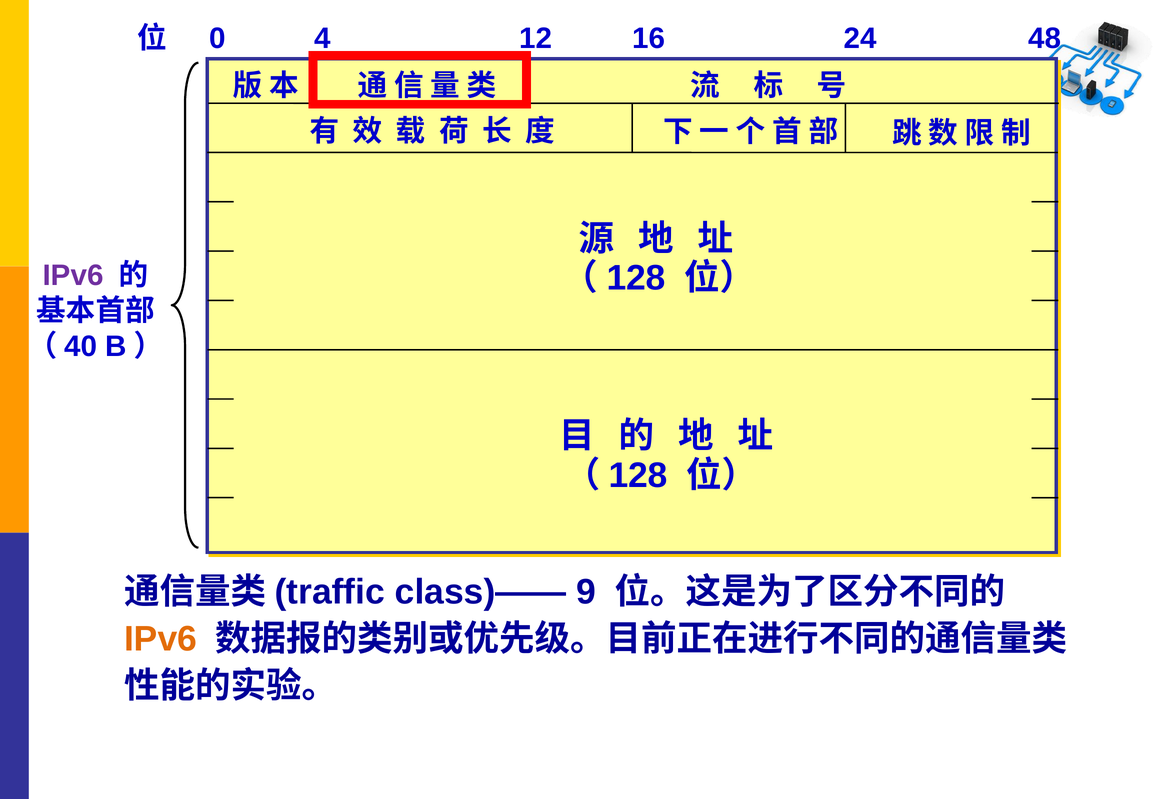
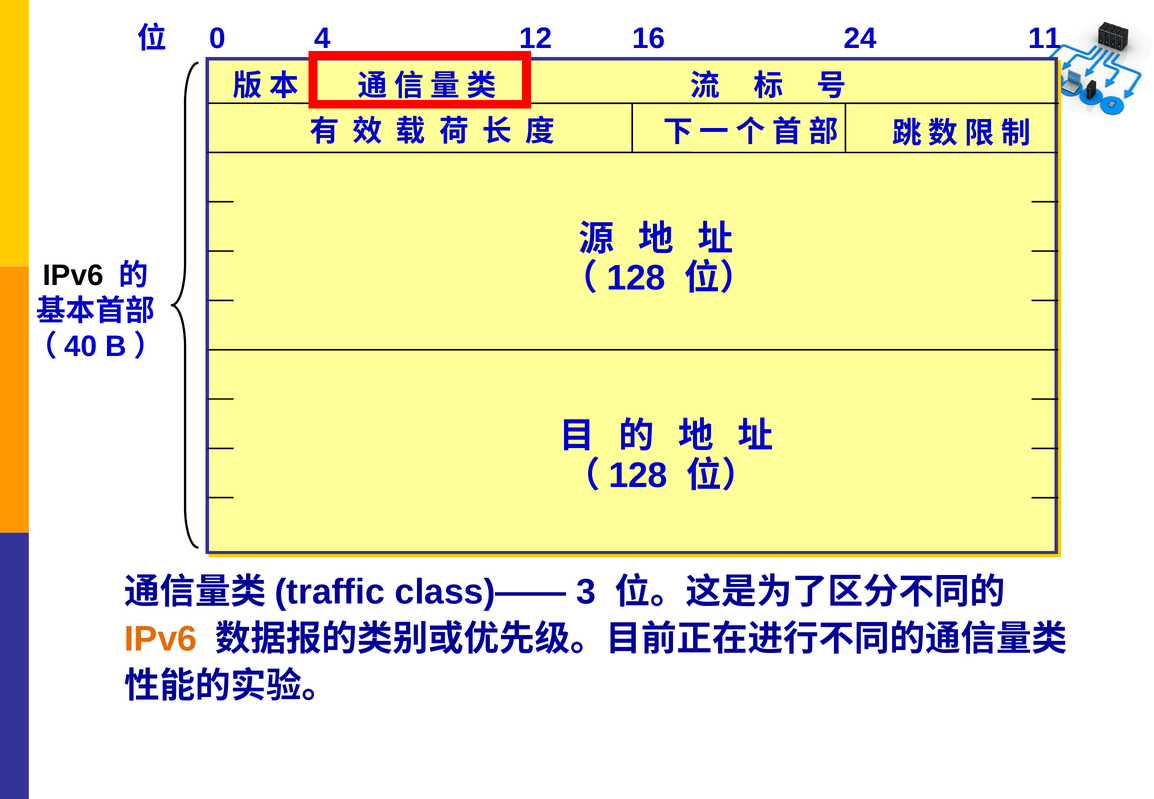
48: 48 -> 11 (1045, 39)
IPv6 colour: purple -> black (73, 275)
9: 9 -> 3 (586, 592)
